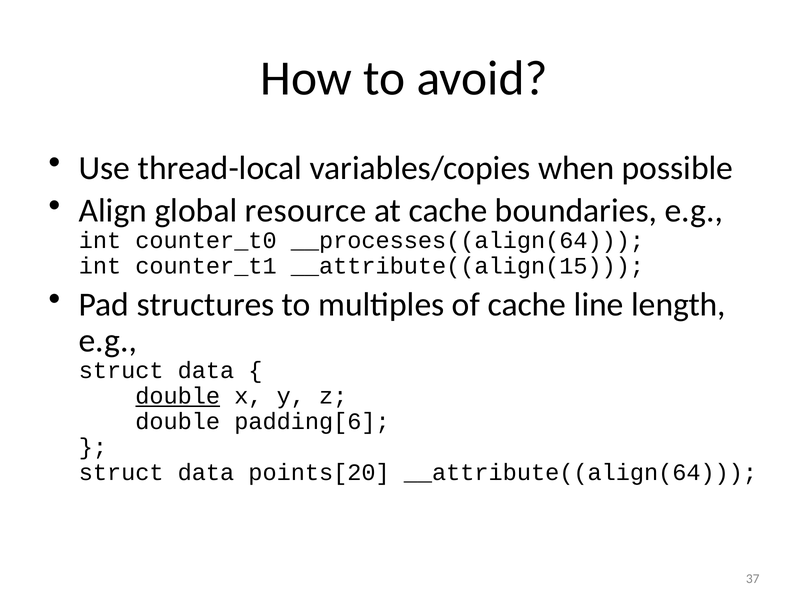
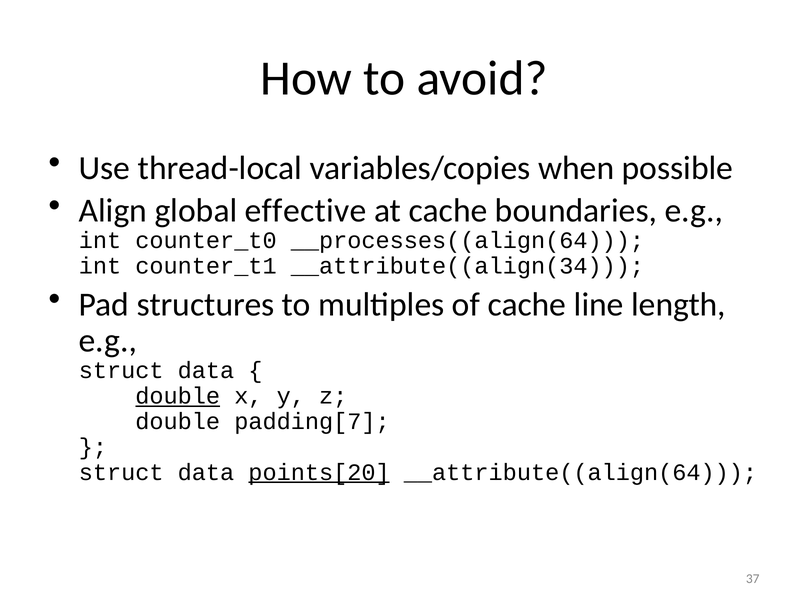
resource: resource -> effective (306, 211)
__attribute((align(15: __attribute((align(15 -> __attribute((align(34 (467, 266)
padding[6: padding[6 -> padding[7 (312, 421)
points[20 underline: none -> present (319, 472)
